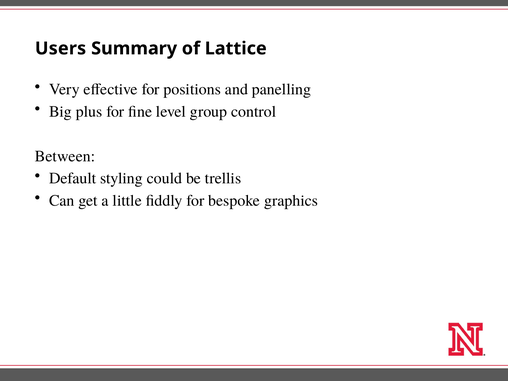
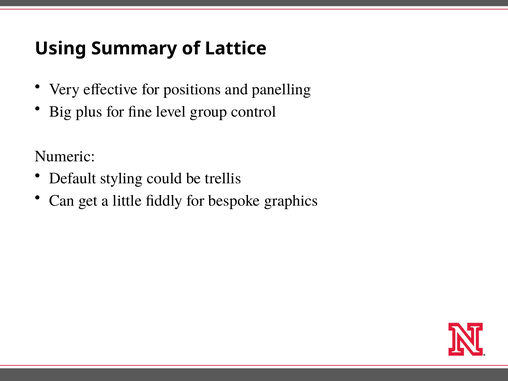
Users: Users -> Using (61, 48)
Between: Between -> Numeric (65, 156)
